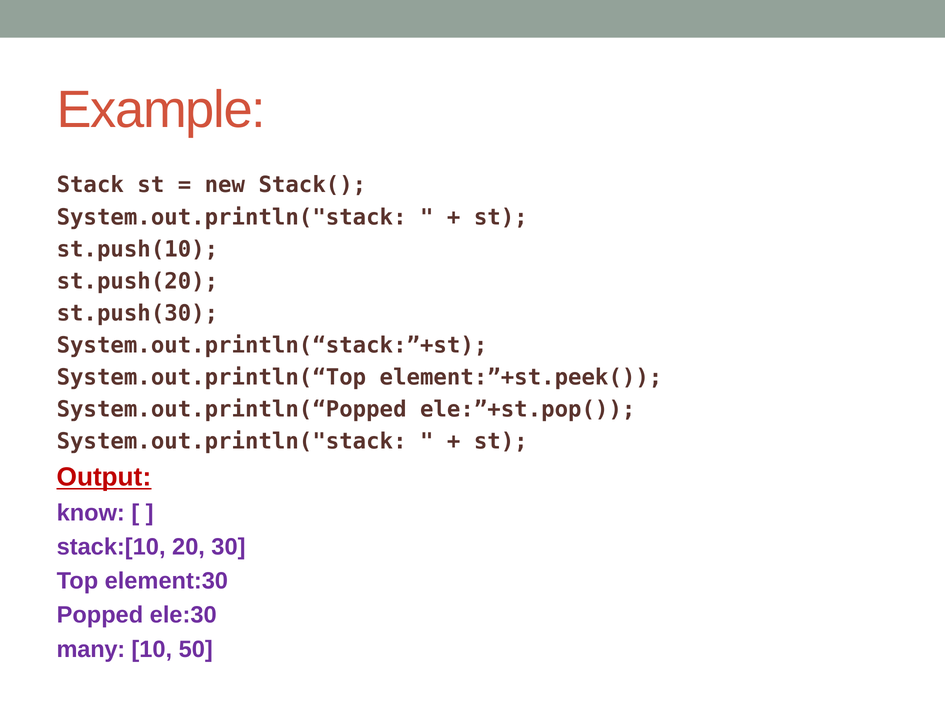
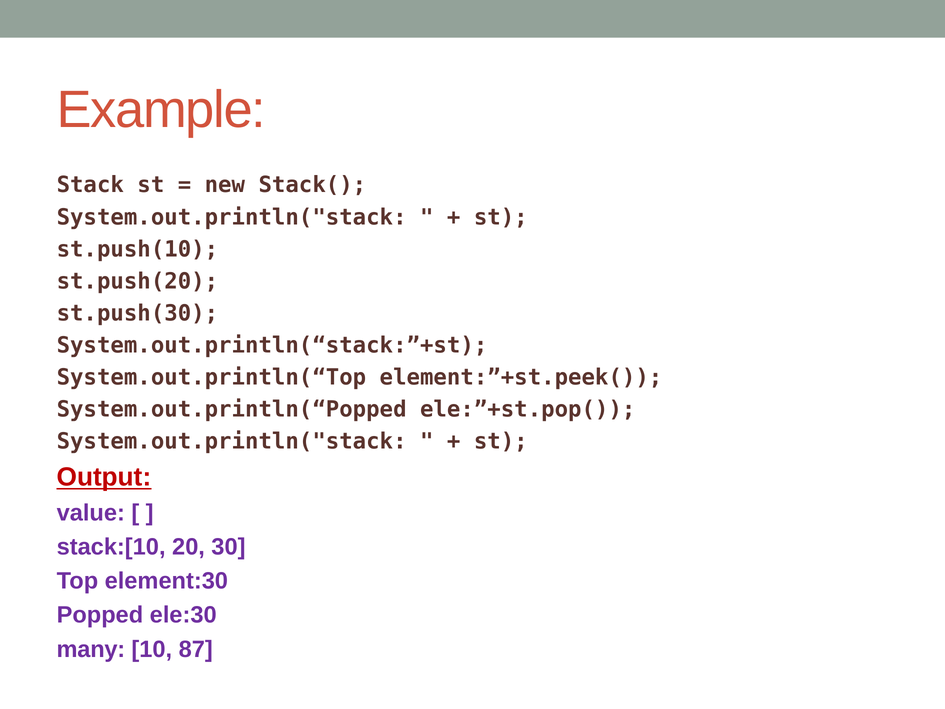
know: know -> value (91, 513)
50: 50 -> 87 (196, 649)
